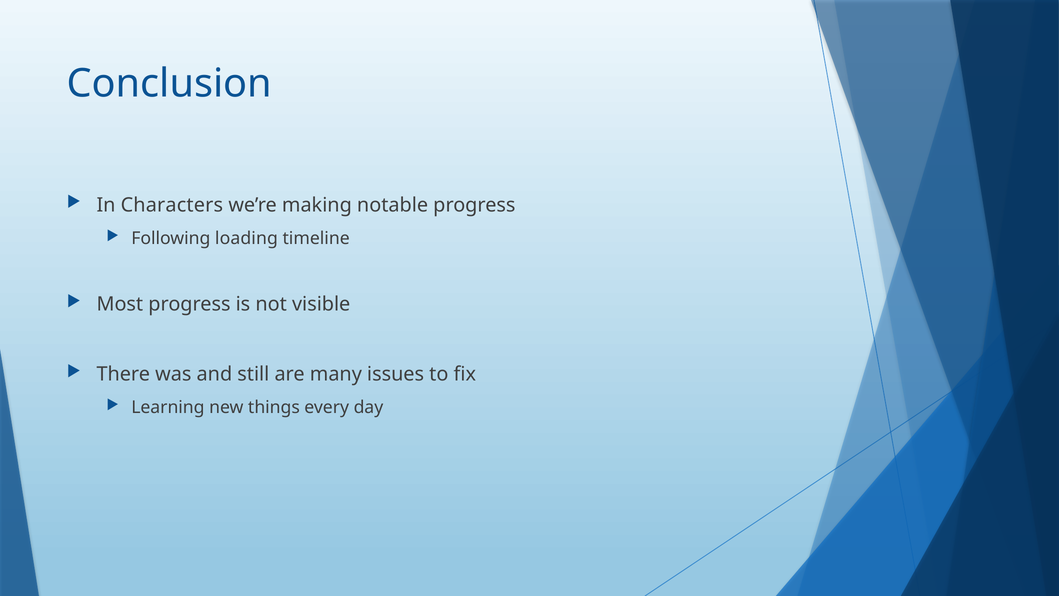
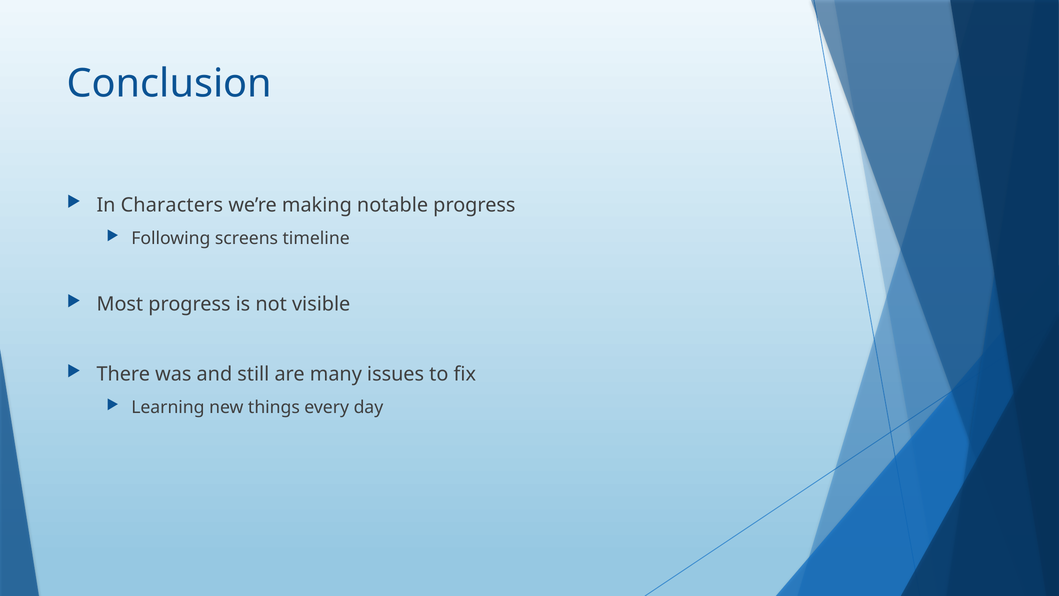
loading: loading -> screens (247, 238)
